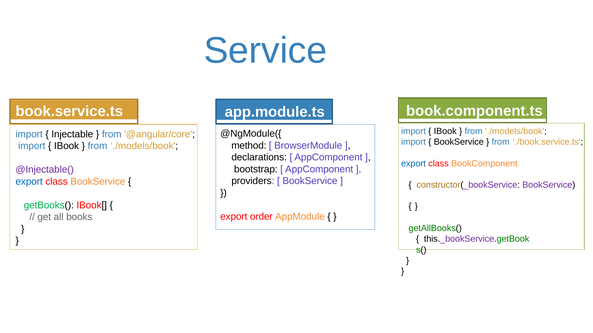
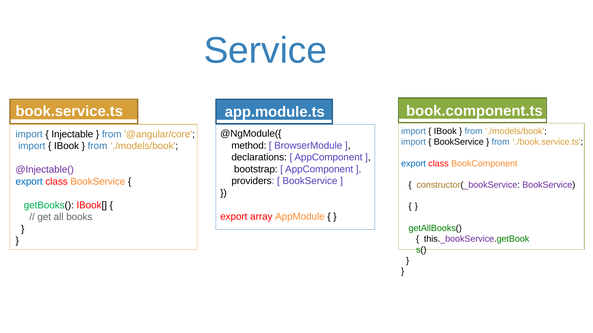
order: order -> array (261, 217)
